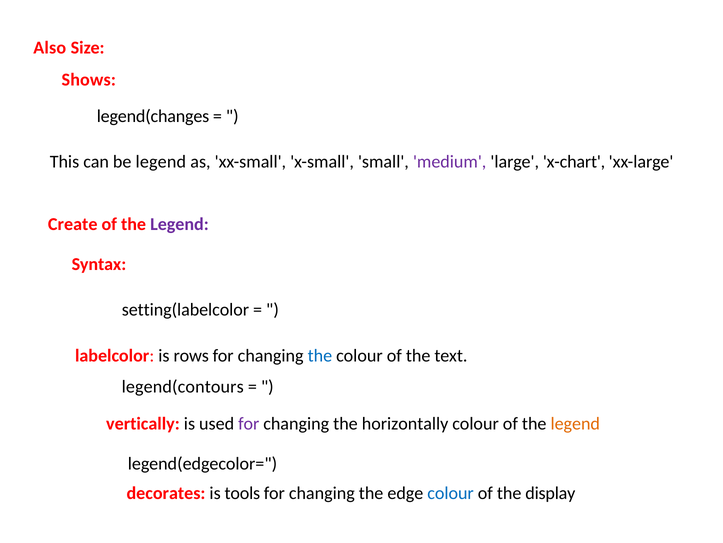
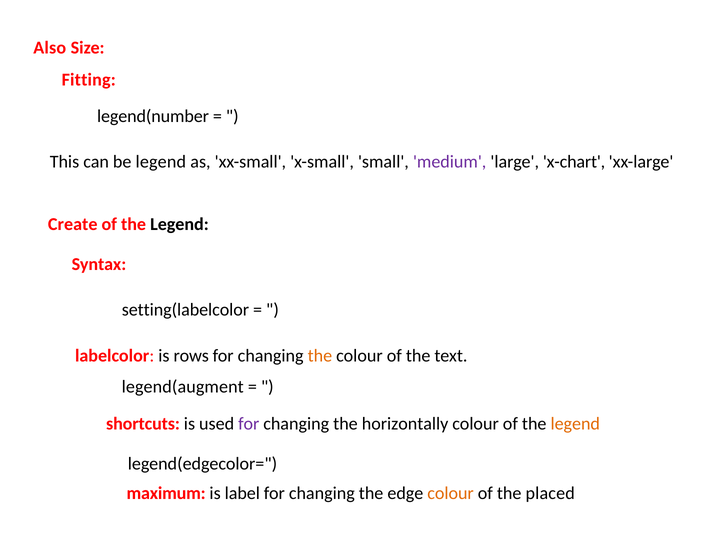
Shows: Shows -> Fitting (89, 80)
legend(changes: legend(changes -> legend(number (153, 116)
Legend colour: purple -> black (179, 224)
the colour: blue -> orange (320, 355)
legend(contours: legend(contours -> legend(augment (183, 386)
vertically: vertically -> shortcuts (143, 423)
decorates: decorates -> maximum (166, 492)
tools: tools -> label (242, 492)
colour colour: blue -> orange (451, 492)
display: display -> placed (550, 492)
